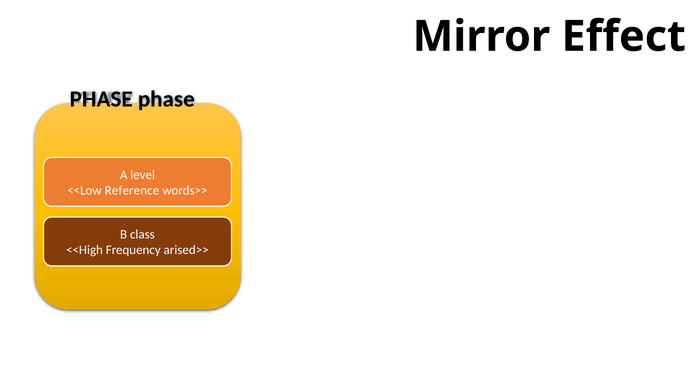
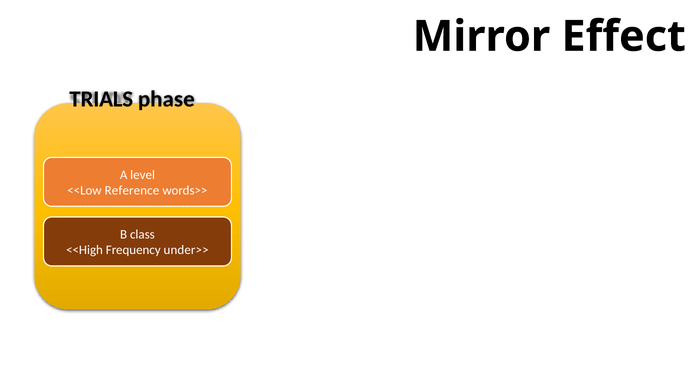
PHASE: PHASE -> TRIALS (101, 99)
arised>>: arised>> -> under>> (186, 250)
